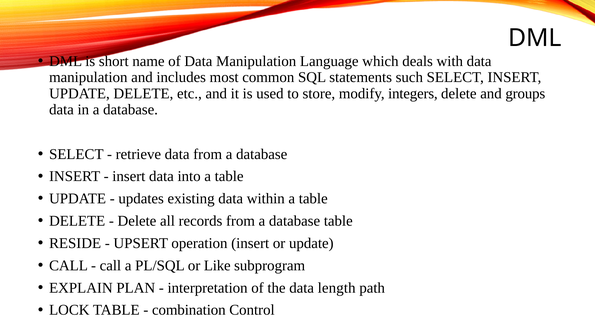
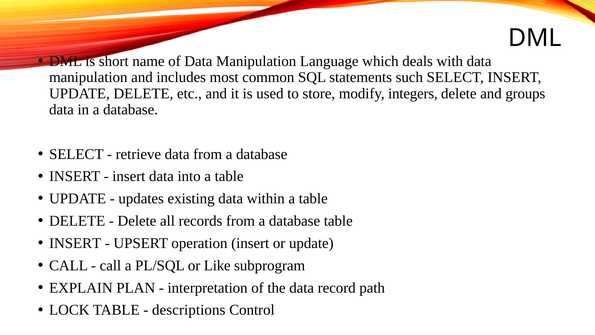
RESIDE: RESIDE -> INSERT (75, 243)
length: length -> record (337, 288)
combination: combination -> descriptions (189, 310)
